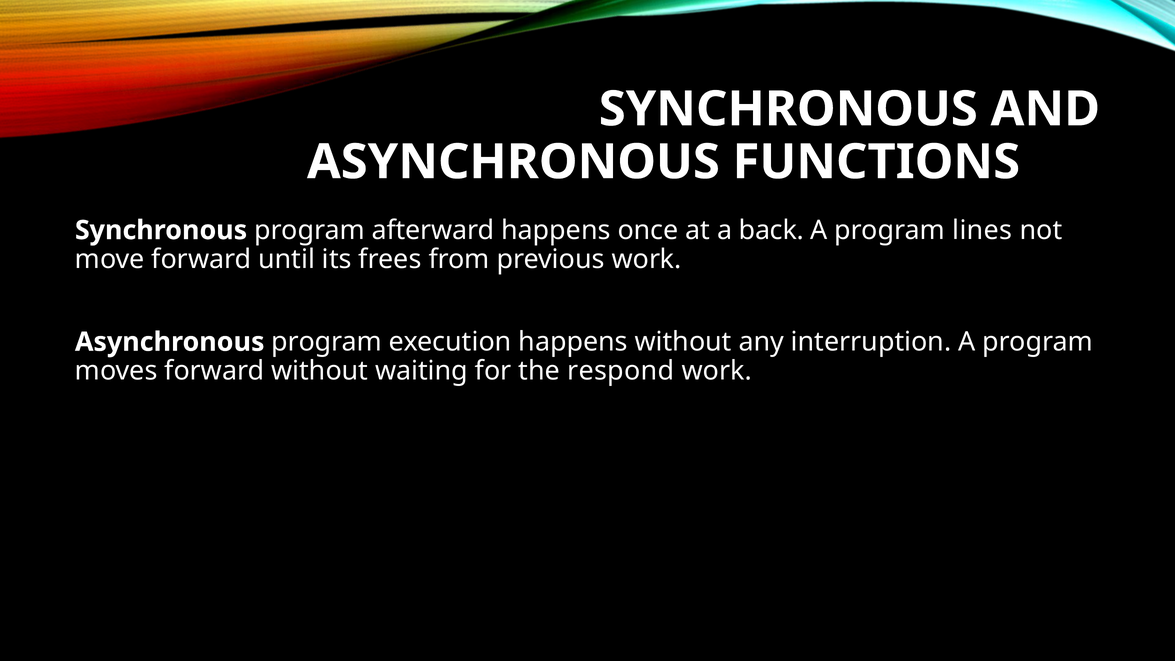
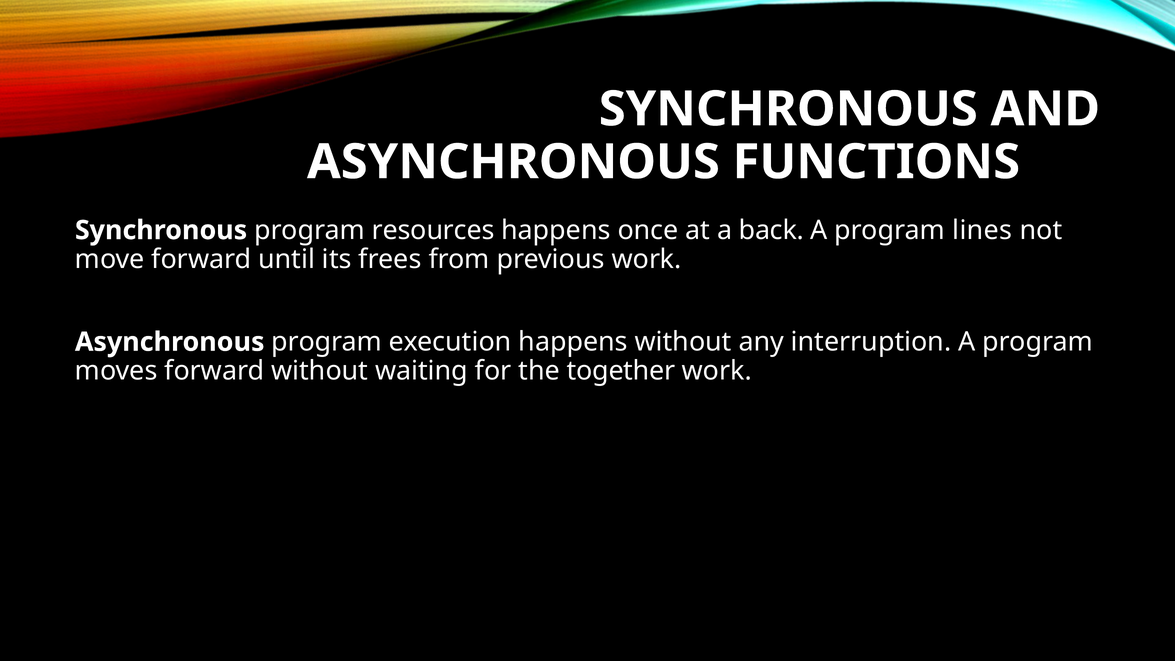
afterward: afterward -> resources (433, 230)
respond: respond -> together (621, 371)
